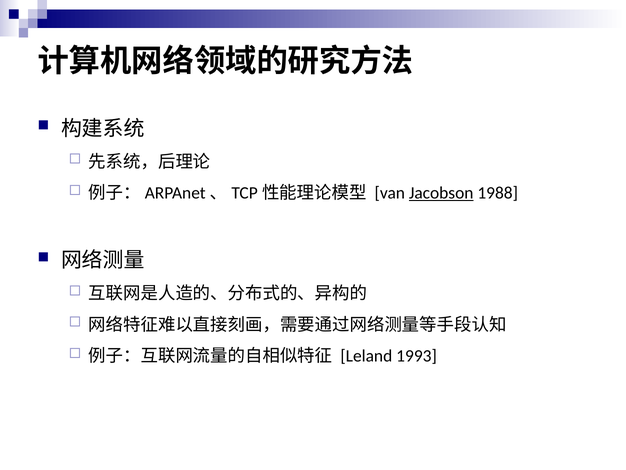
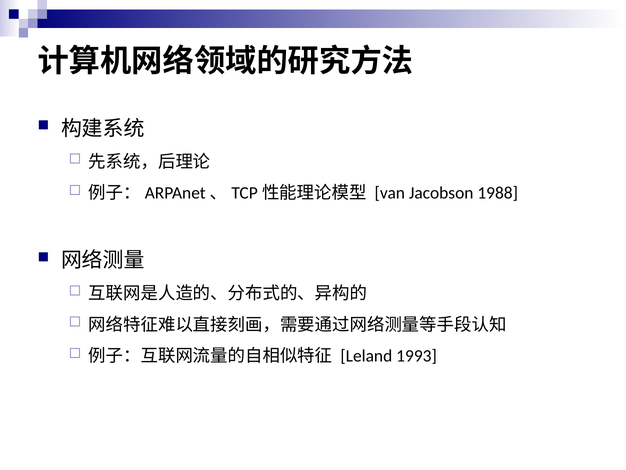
Jacobson underline: present -> none (441, 193)
